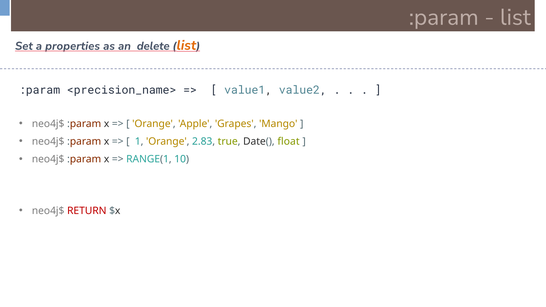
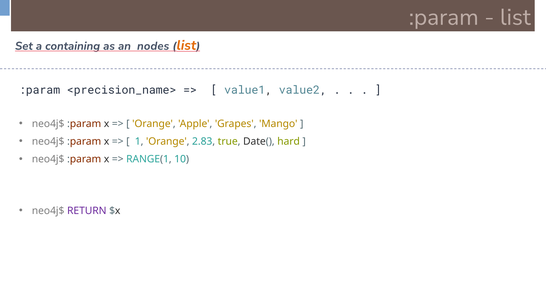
properties: properties -> containing (73, 46)
delete: delete -> nodes (153, 46)
float: float -> hard (289, 142)
RETURN colour: red -> purple (87, 211)
